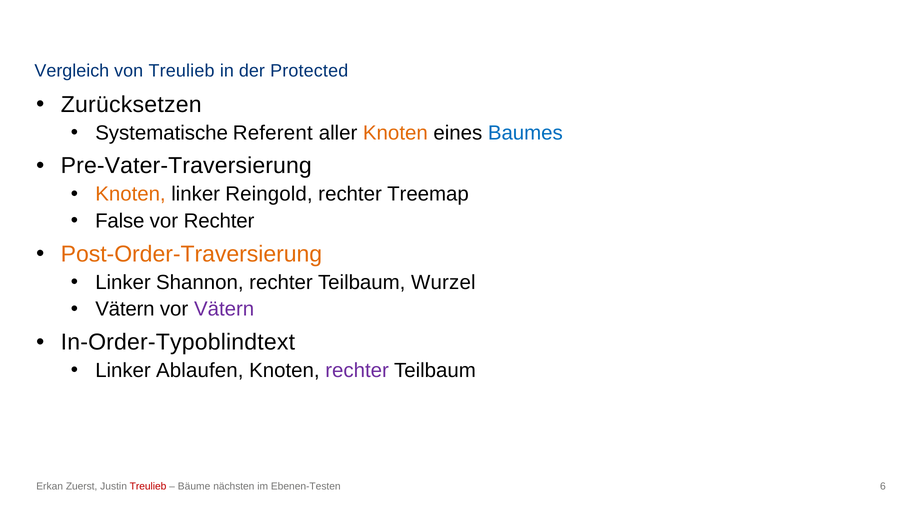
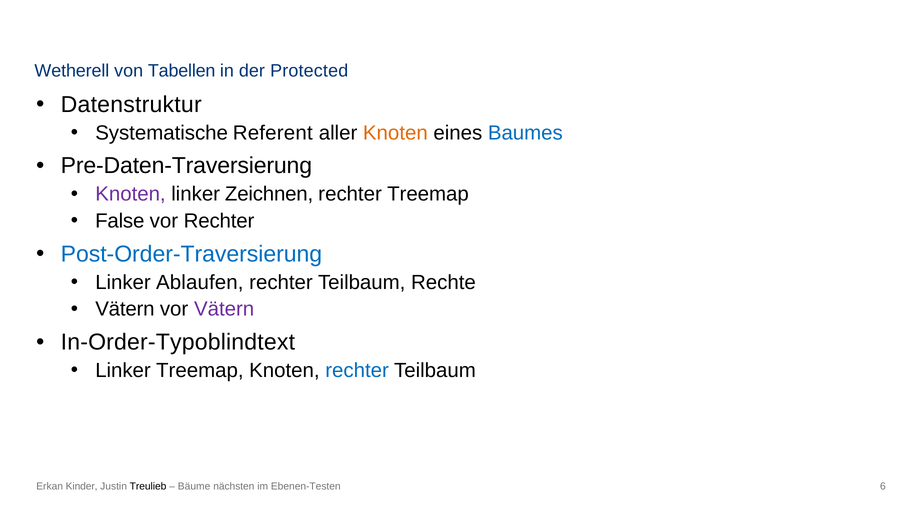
Vergleich: Vergleich -> Wetherell (72, 71)
von Treulieb: Treulieb -> Tabellen (182, 71)
Zurücksetzen: Zurücksetzen -> Datenstruktur (131, 105)
Pre-Vater-Traversierung: Pre-Vater-Traversierung -> Pre-Daten-Traversierung (186, 166)
Knoten colour: orange -> purple (130, 194)
Reingold: Reingold -> Zeichnen (269, 194)
Post-Order-Traversierung colour: orange -> blue (191, 254)
Shannon: Shannon -> Ablaufen (200, 283)
Wurzel: Wurzel -> Rechte (443, 283)
Linker Ablaufen: Ablaufen -> Treemap (200, 371)
rechter colour: purple -> blue (357, 371)
Zuerst: Zuerst -> Kinder (82, 487)
Treulieb colour: red -> black (148, 487)
